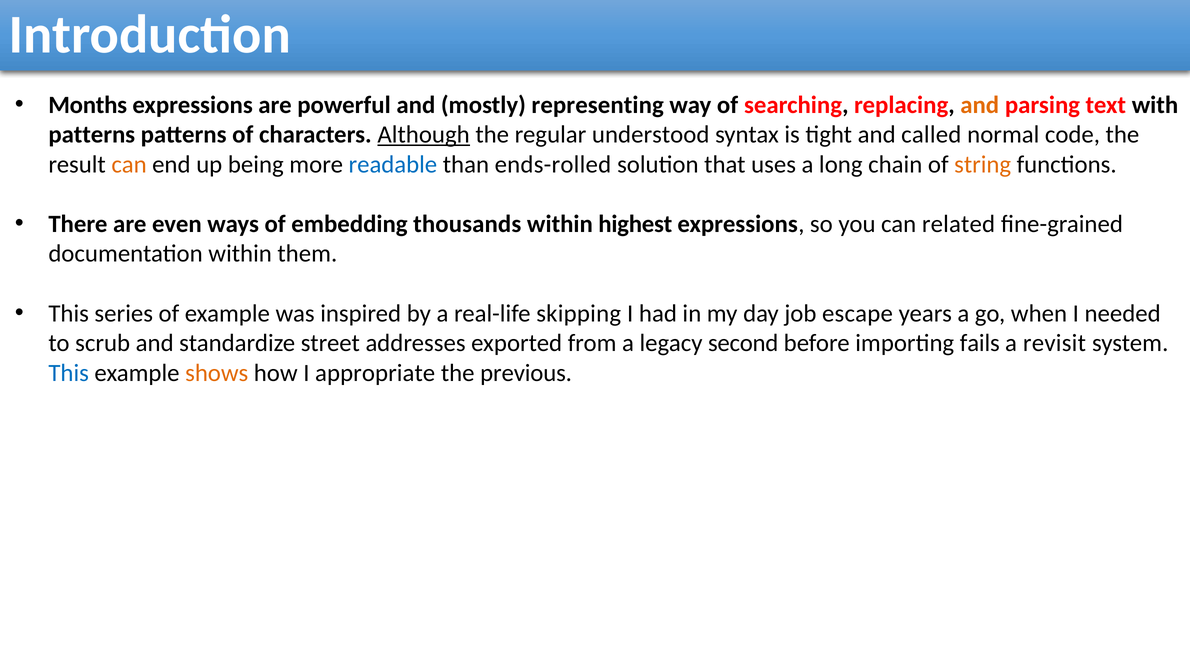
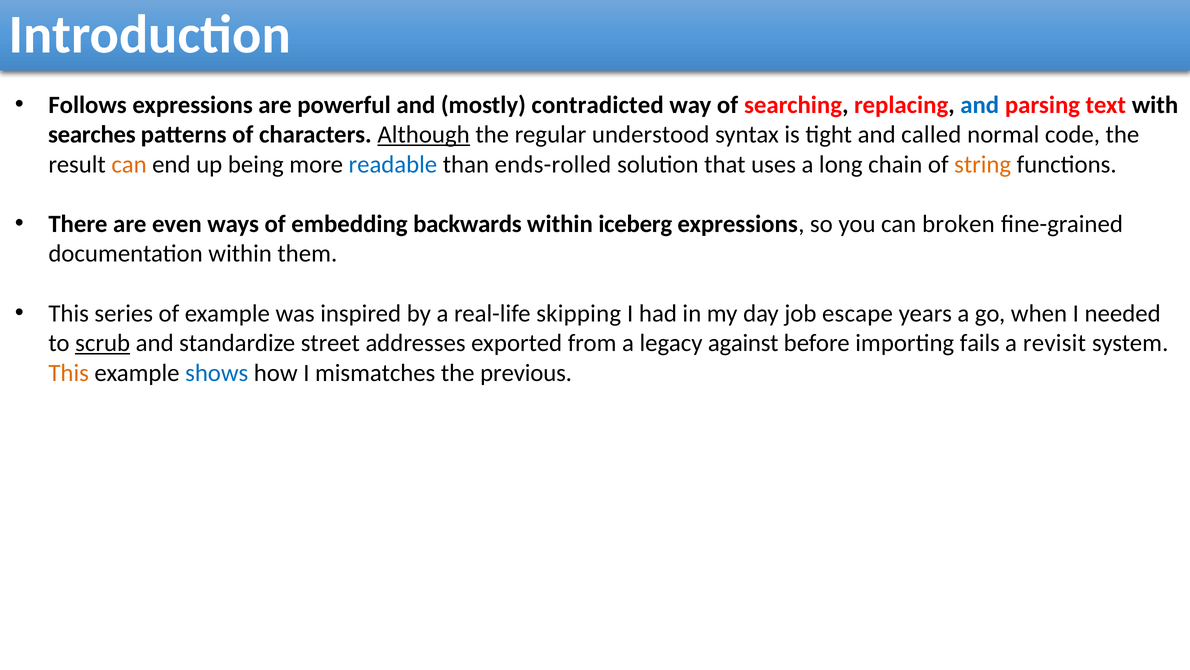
Months: Months -> Follows (88, 105)
representing: representing -> contradicted (598, 105)
and colour: orange -> blue (980, 105)
patterns: patterns -> searches (92, 134)
thousands: thousands -> backwards (467, 224)
highest: highest -> iceberg (635, 224)
related: related -> broken (958, 224)
scrub underline: none -> present (103, 343)
second: second -> against (743, 343)
This colour: blue -> orange (69, 373)
shows colour: orange -> blue (217, 373)
appropriate: appropriate -> mismatches (375, 373)
